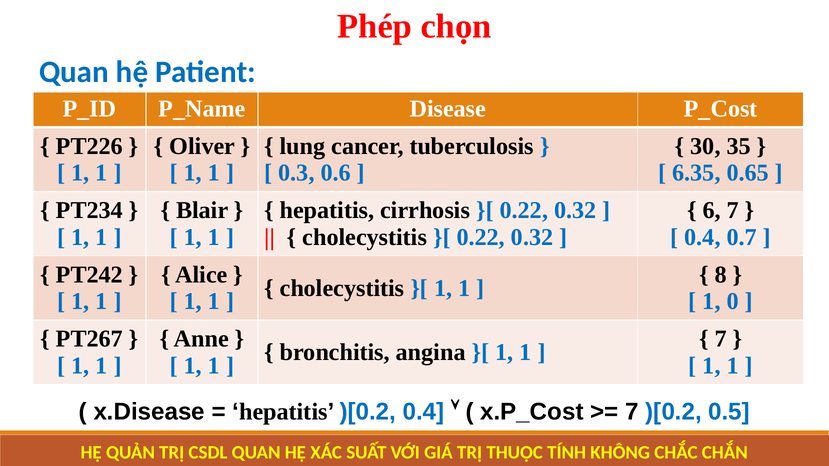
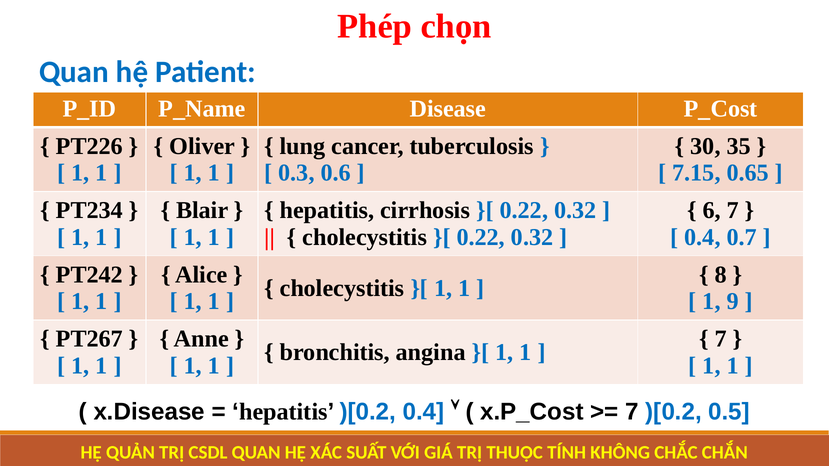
6.35: 6.35 -> 7.15 (696, 173)
0: 0 -> 9 (733, 302)
